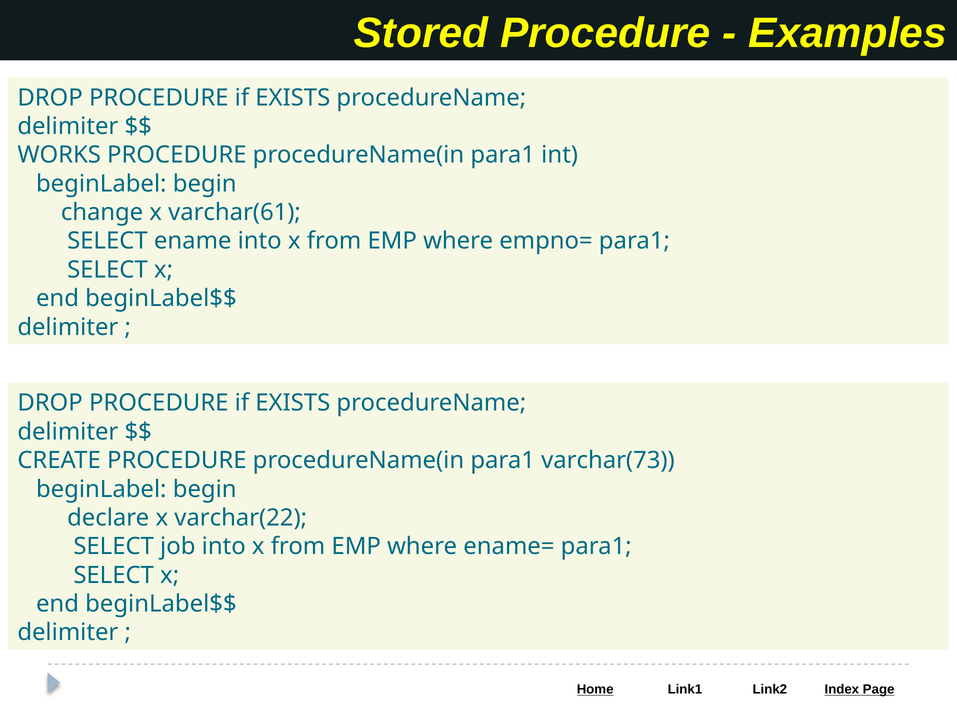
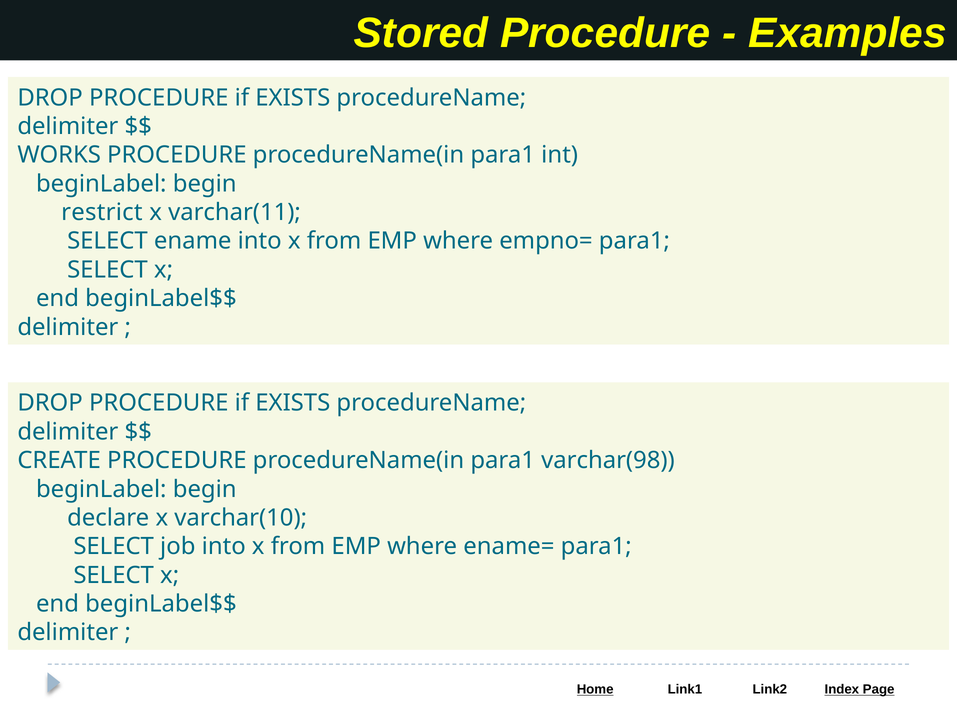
change: change -> restrict (102, 213)
varchar(61: varchar(61 -> varchar(11 (234, 213)
varchar(73: varchar(73 -> varchar(98 (608, 461)
varchar(22: varchar(22 -> varchar(10 (241, 518)
